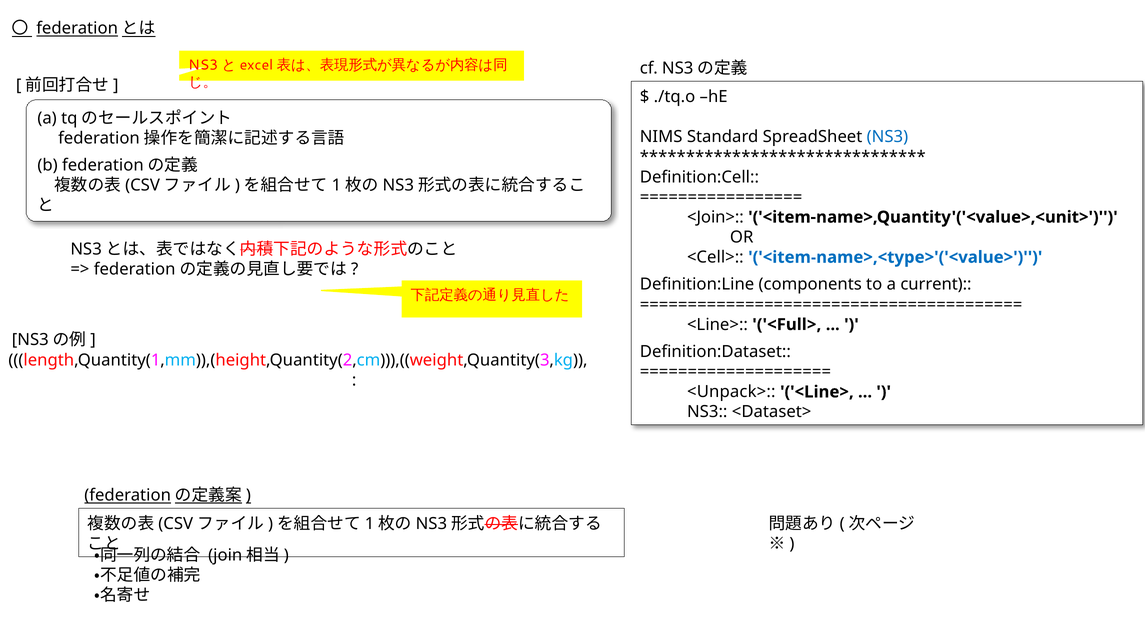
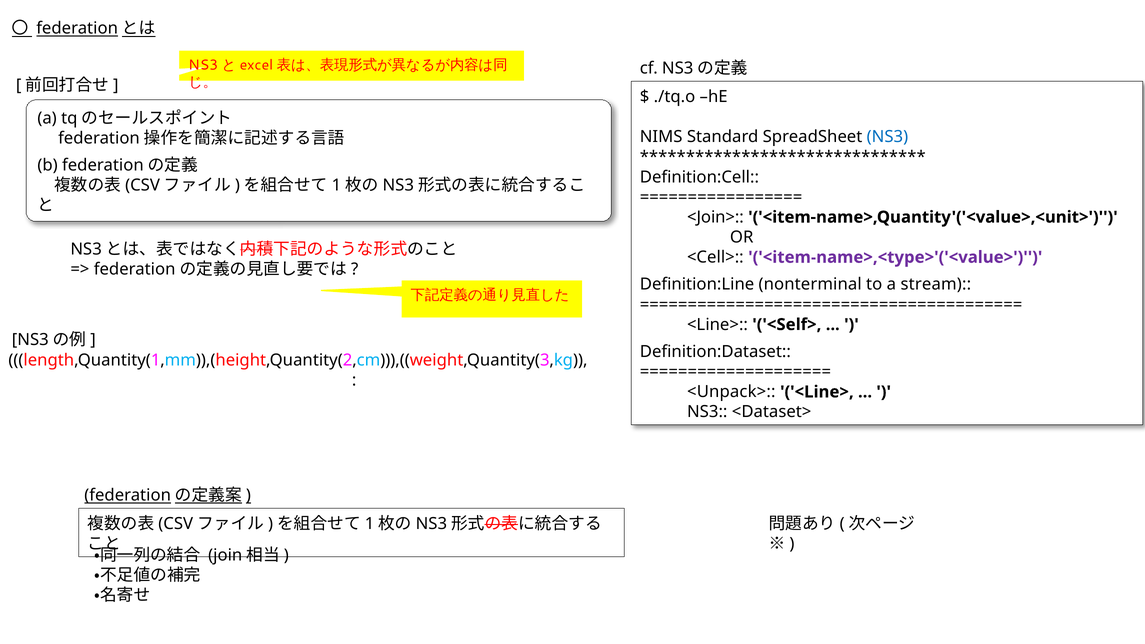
<item-name>,<type>'('<value> colour: blue -> purple (895, 257)
components: components -> nonterminal (810, 284)
current: current -> stream (936, 284)
<Full>: <Full> -> <Self> (787, 325)
